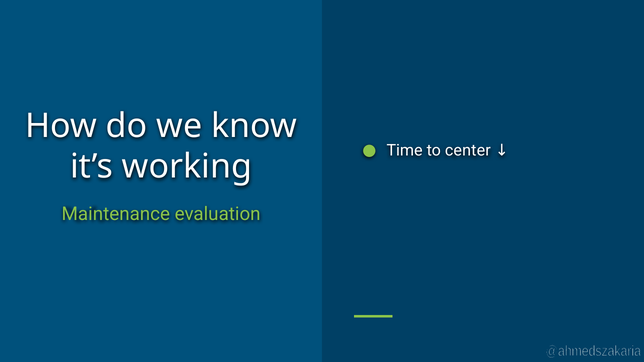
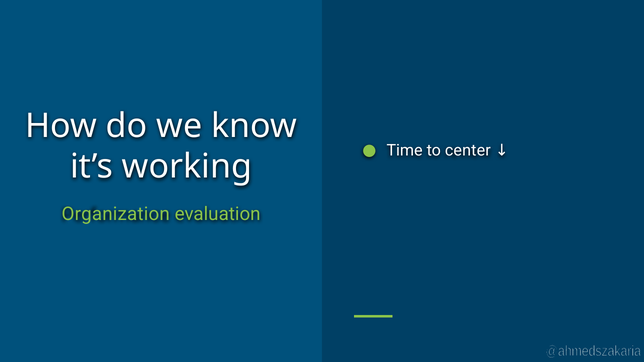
Maintenance: Maintenance -> Organization (116, 214)
